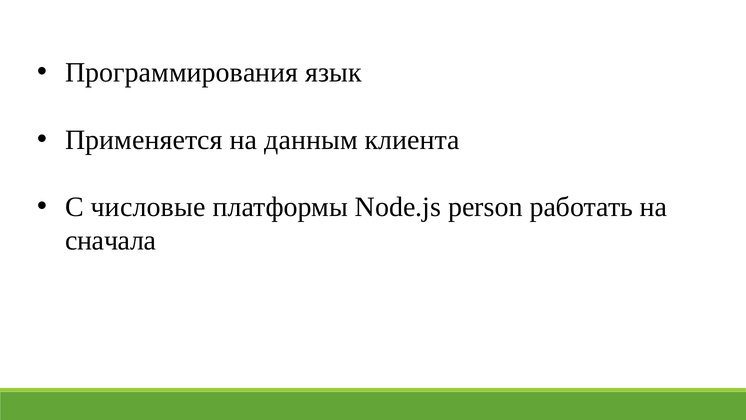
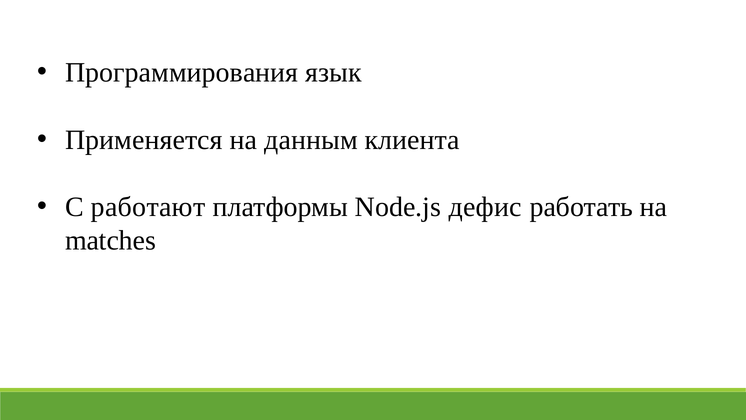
числовые: числовые -> работают (148, 207)
person: person -> дефис (485, 207)
сначала: сначала -> matches (111, 240)
